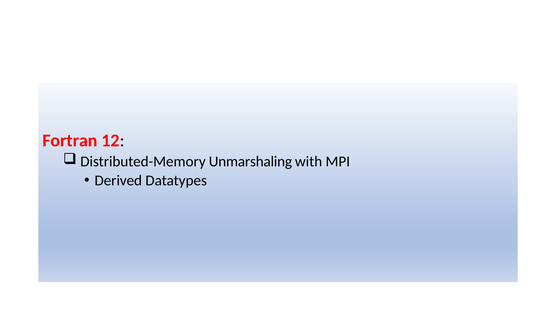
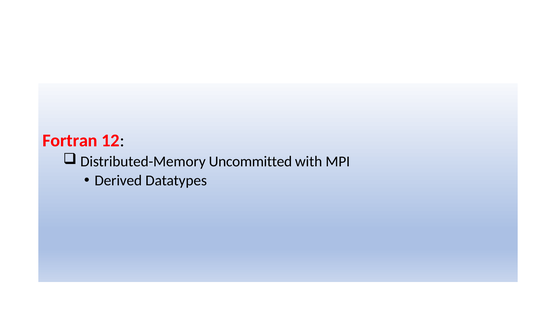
Unmarshaling: Unmarshaling -> Uncommitted (250, 161)
